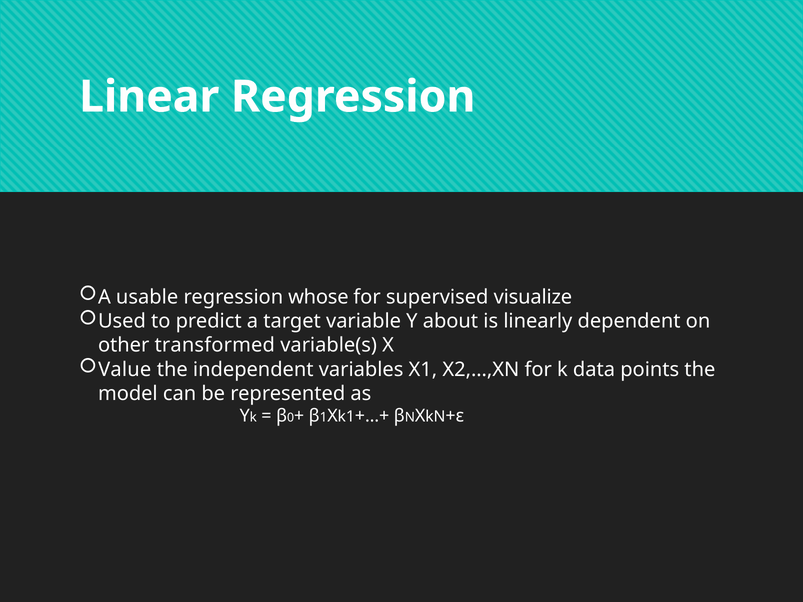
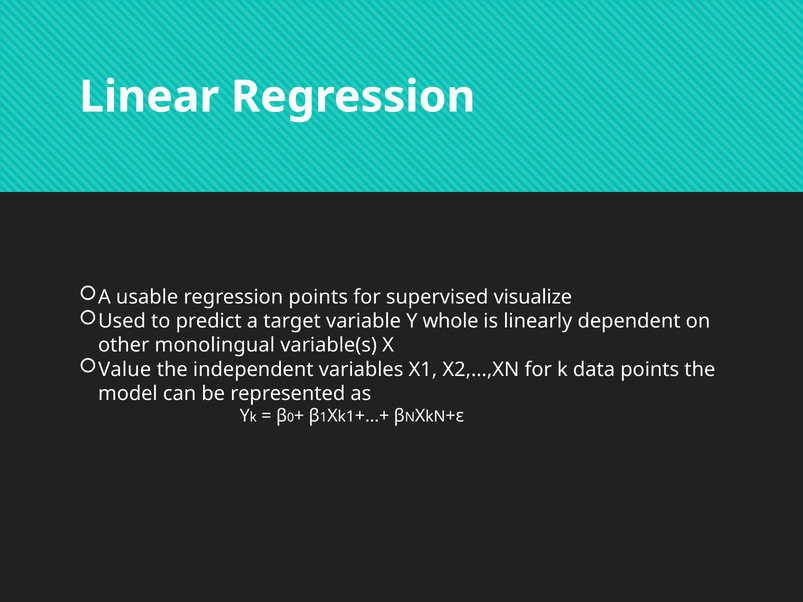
regression whose: whose -> points (318, 297)
about: about -> whole (451, 321)
transformed: transformed -> monolingual (215, 345)
